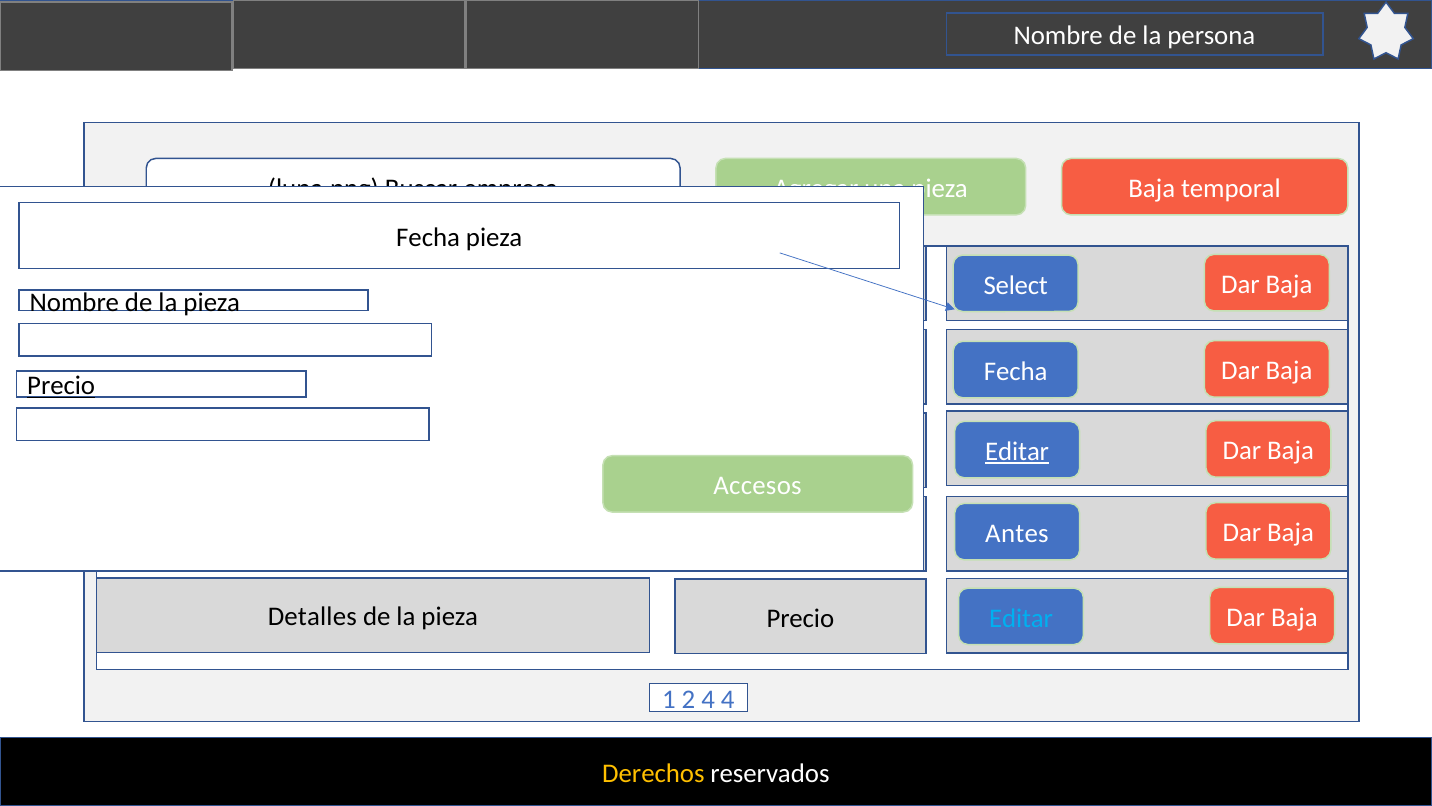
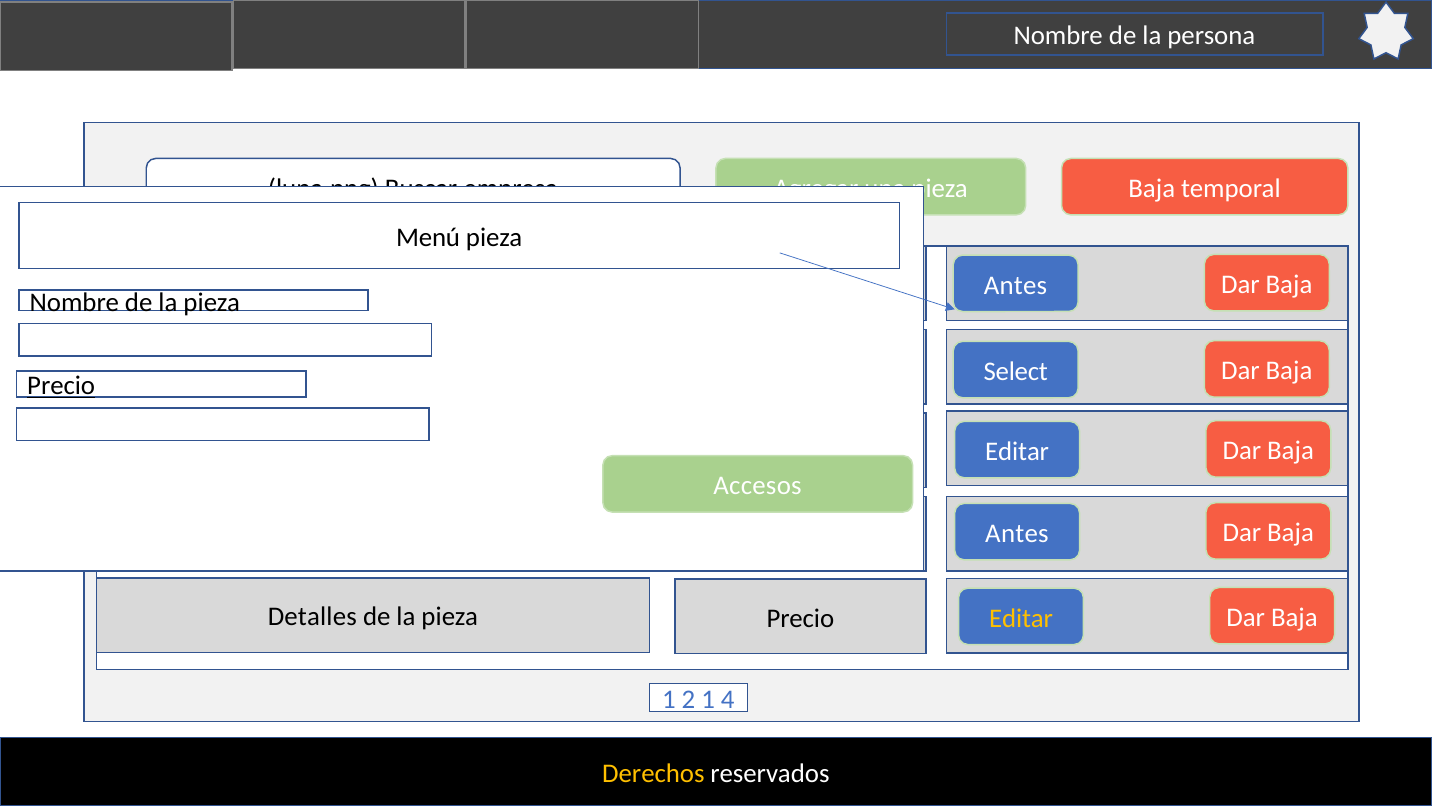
Fecha: Fecha -> Menú (428, 237)
Select: Select -> Antes (1015, 285)
Fecha: Fecha -> Select (1016, 371)
Editar underline: present -> none (1017, 451)
Editar colour: light blue -> yellow (1021, 618)
2 4: 4 -> 1 (708, 699)
